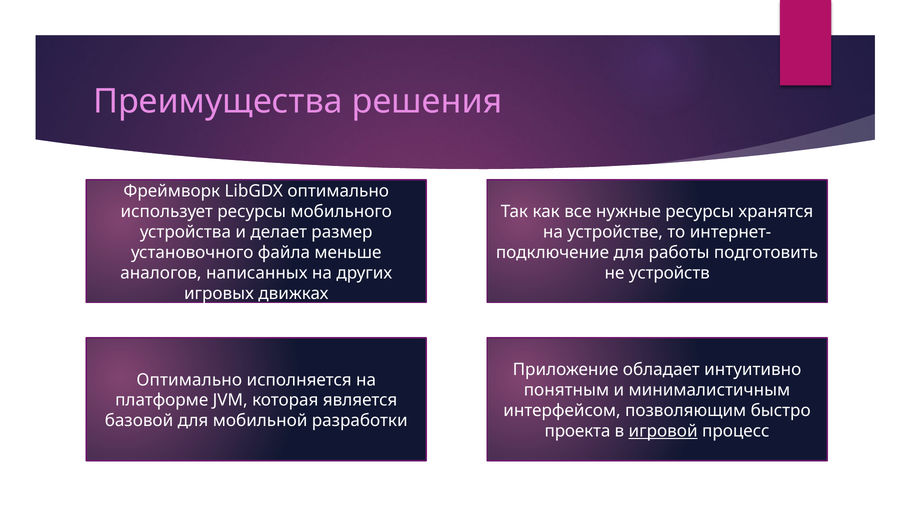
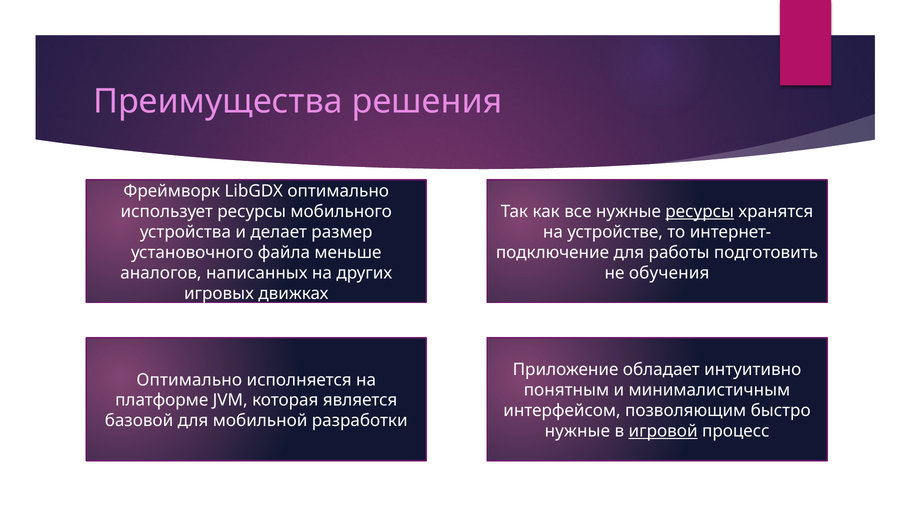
ресурсы underline: none -> present (700, 212)
устройств: устройств -> обучения (669, 273)
проекта: проекта -> нужные (577, 431)
